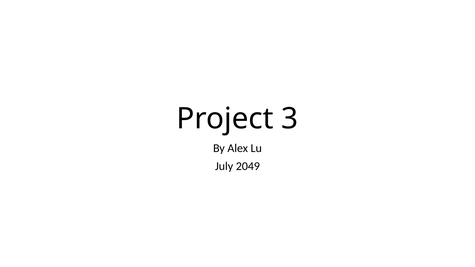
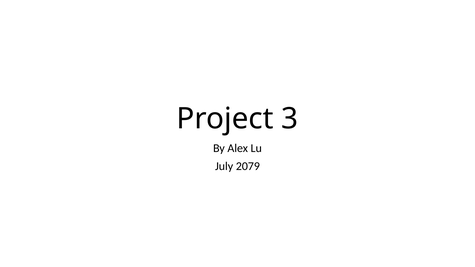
2049: 2049 -> 2079 (248, 166)
